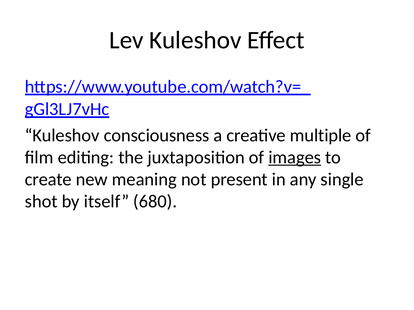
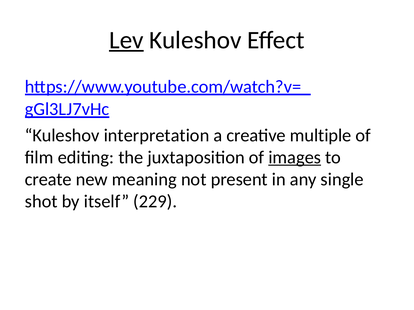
Lev underline: none -> present (126, 40)
consciousness: consciousness -> interpretation (157, 136)
680: 680 -> 229 (155, 202)
